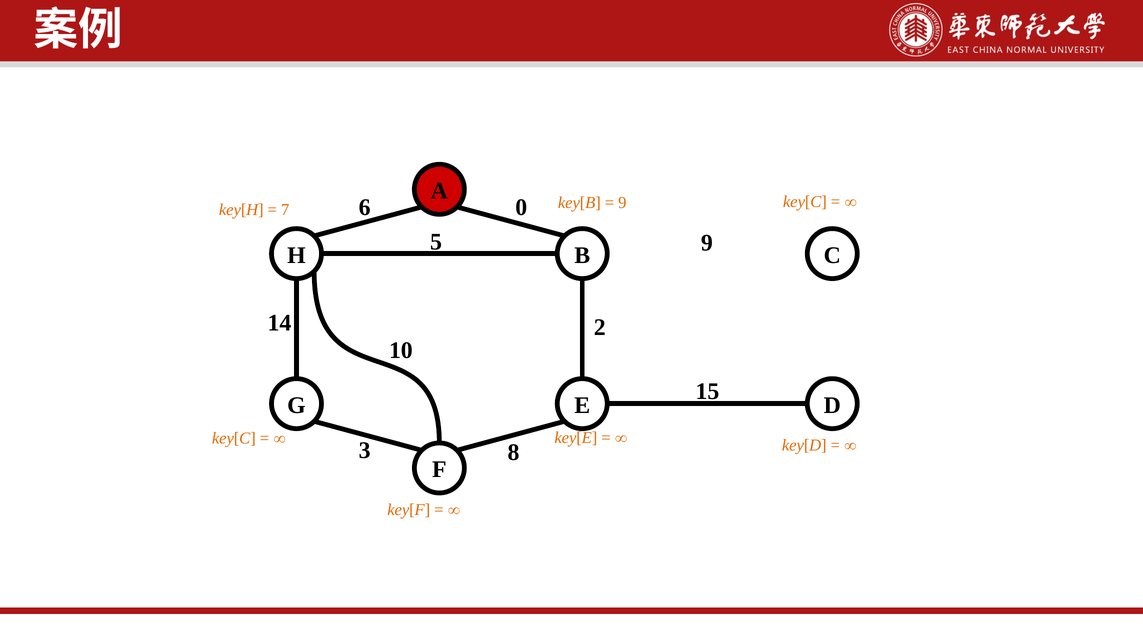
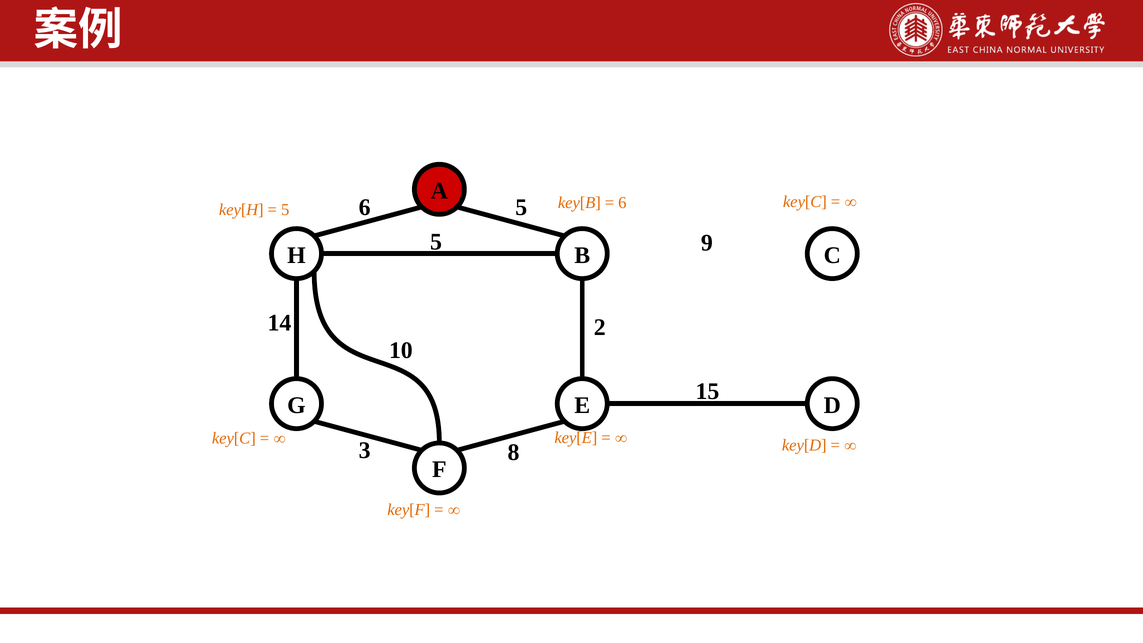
6 0: 0 -> 5 (521, 207)
7: 7 -> 5 (285, 210)
9: 9 -> 6 (622, 202)
